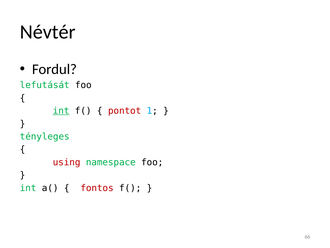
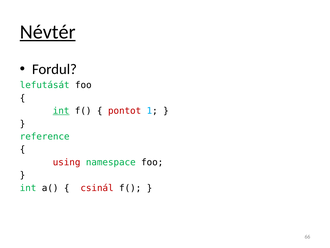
Névtér underline: none -> present (48, 32)
tényleges: tényleges -> reference (45, 136)
fontos: fontos -> csinál (97, 188)
